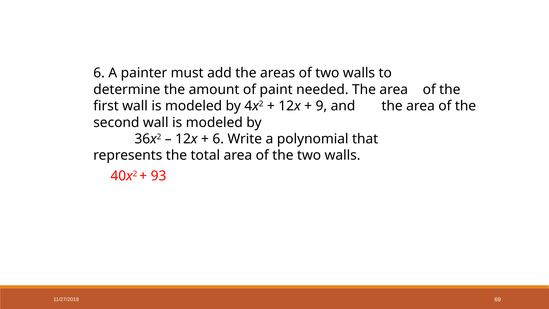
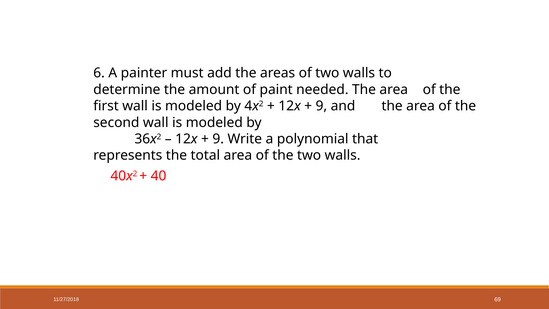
6: 6 -> 9 (218, 139)
93: 93 -> 40 (159, 176)
